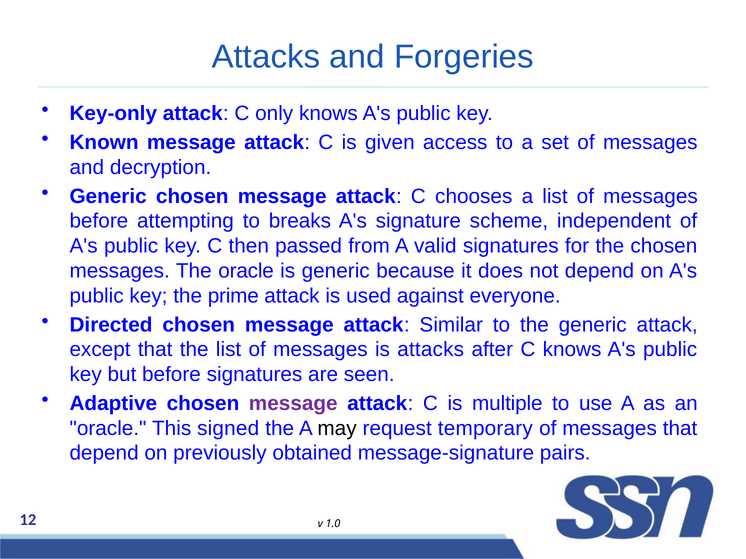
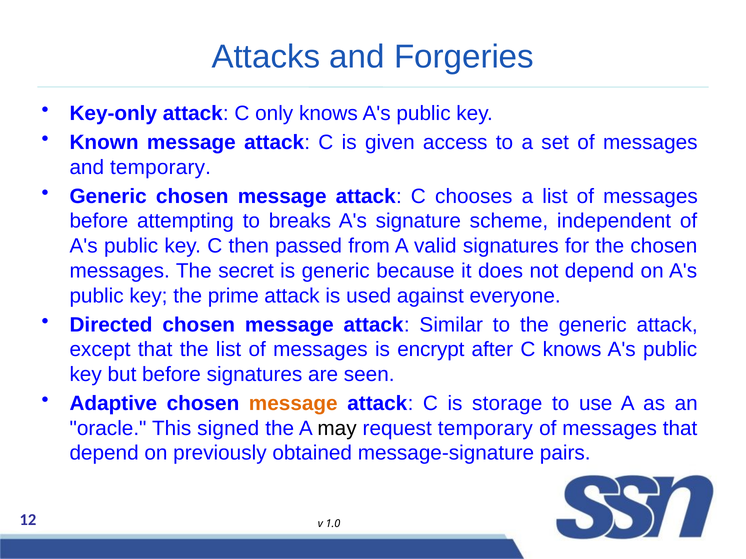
and decryption: decryption -> temporary (160, 167)
The oracle: oracle -> secret (246, 271)
is attacks: attacks -> encrypt (431, 350)
message colour: purple -> orange (293, 404)
multiple: multiple -> storage (507, 404)
